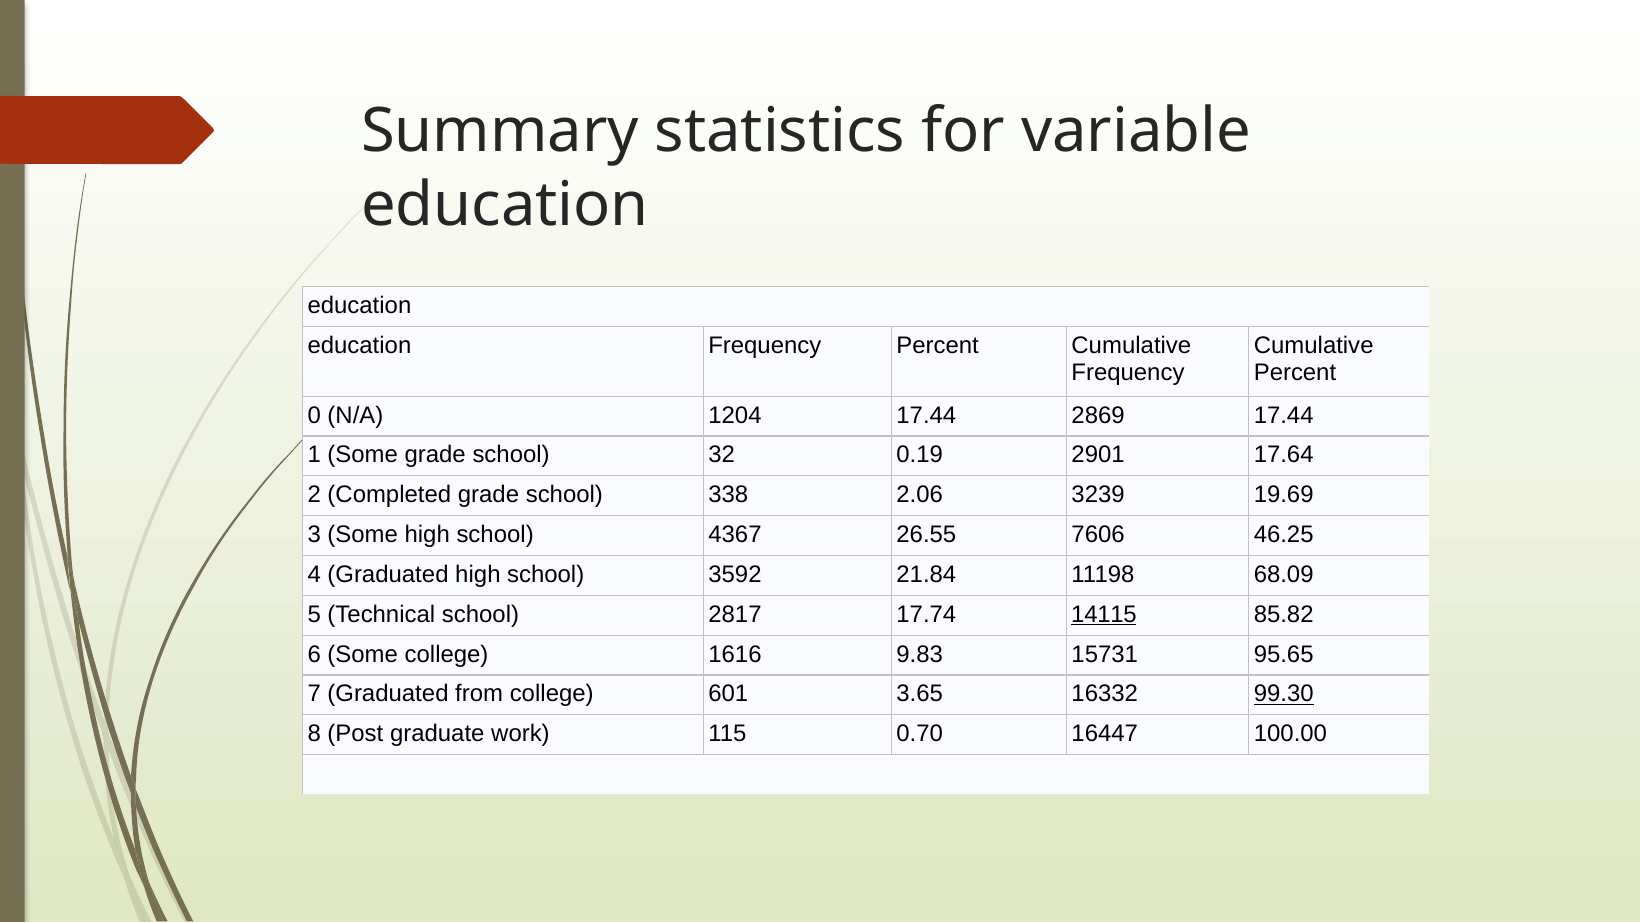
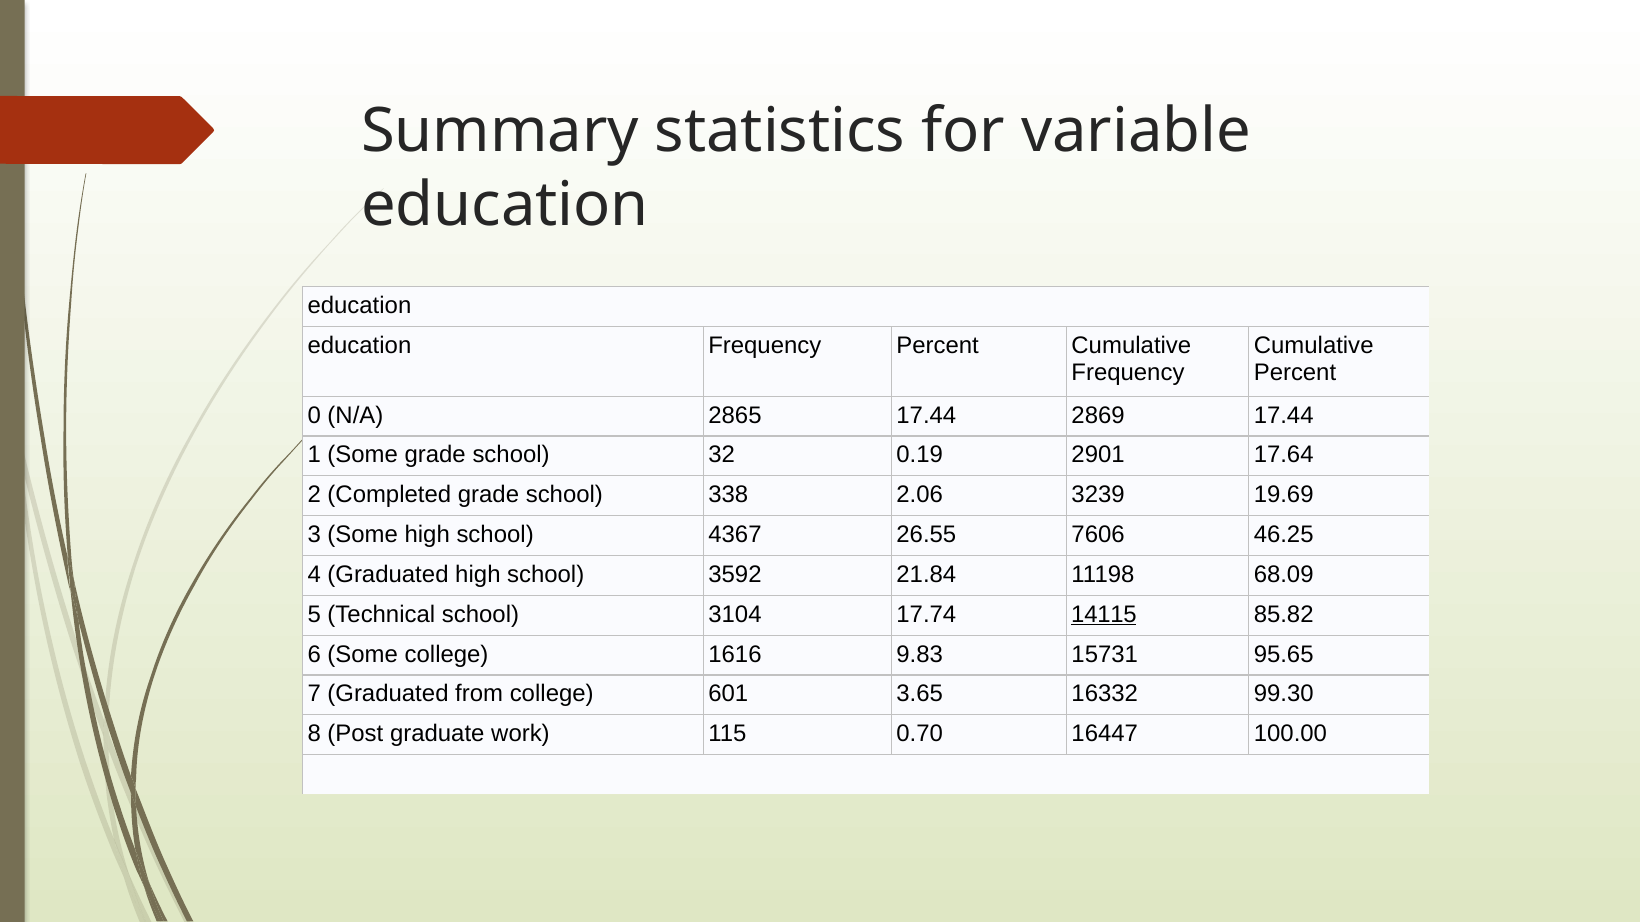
1204: 1204 -> 2865 (735, 415)
2817: 2817 -> 3104 (735, 615)
99.30 underline: present -> none (1284, 694)
